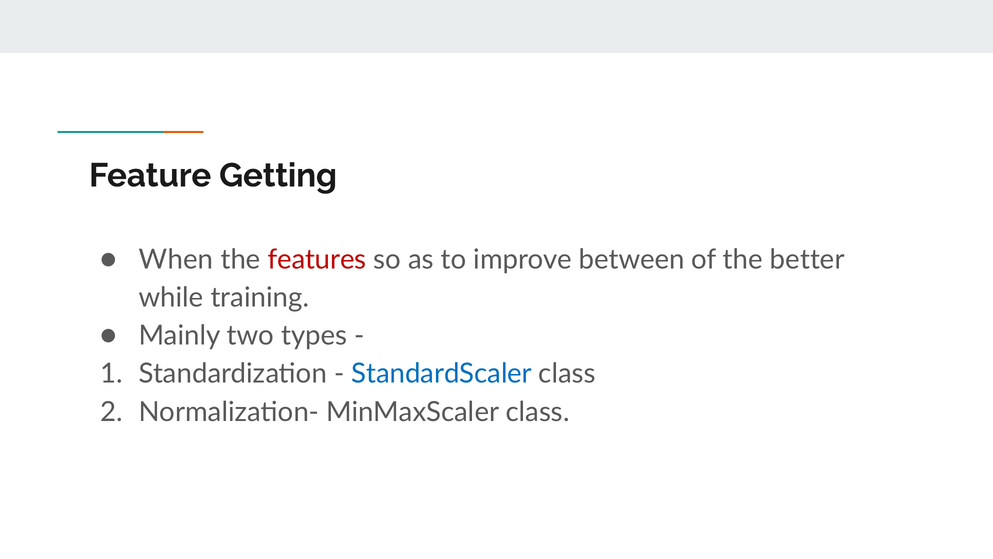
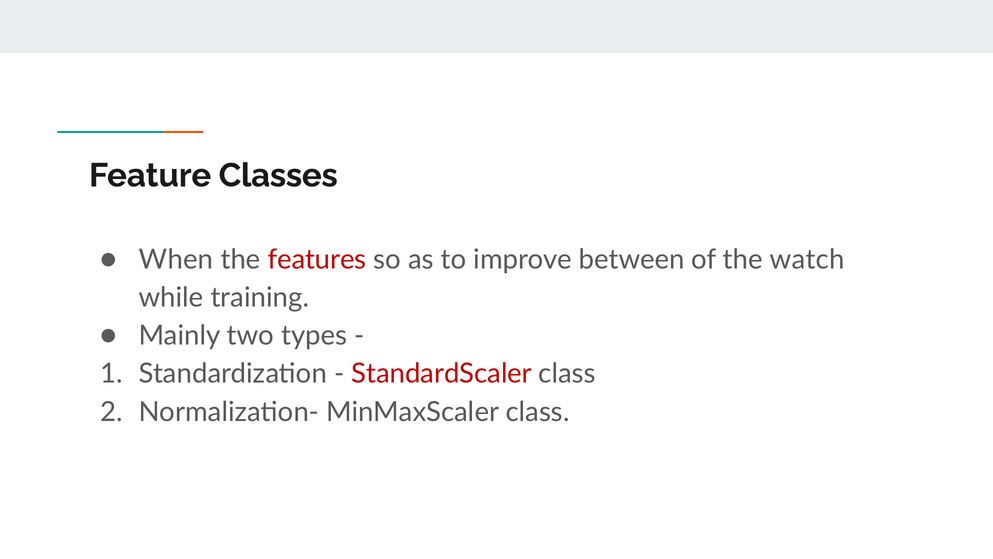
Getting: Getting -> Classes (278, 175)
better: better -> watch (807, 259)
StandardScaler colour: blue -> red (442, 374)
